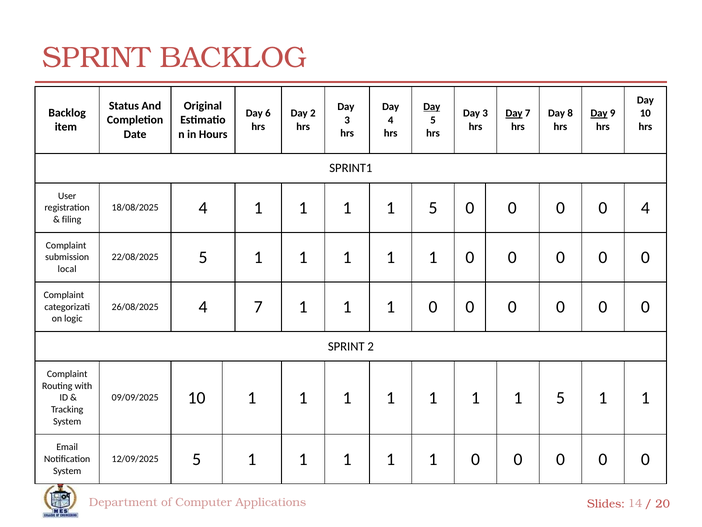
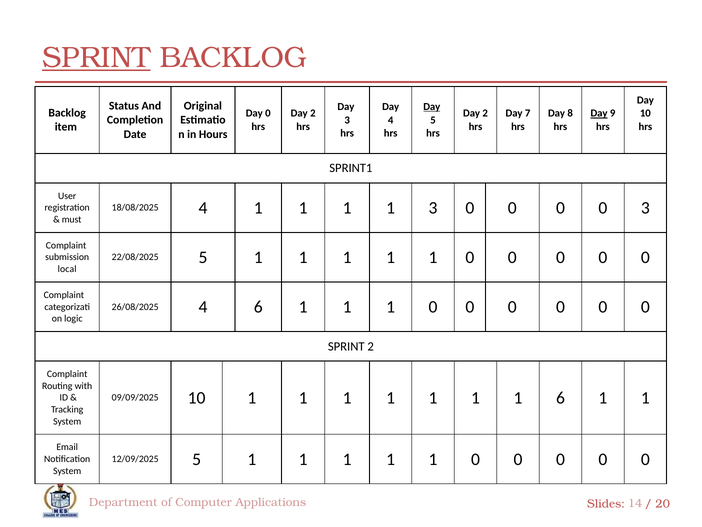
SPRINT underline: none -> present (96, 58)
Day 6: 6 -> 0 (268, 113)
3: 3 -> 2 (485, 113)
Day underline: present -> none (514, 113)
5: 5 -> 3 (433, 208)
0 4: 4 -> 3 (645, 208)
filing: filing -> must (72, 219)
4 7: 7 -> 6 (258, 307)
5: 5 -> 6 (560, 397)
